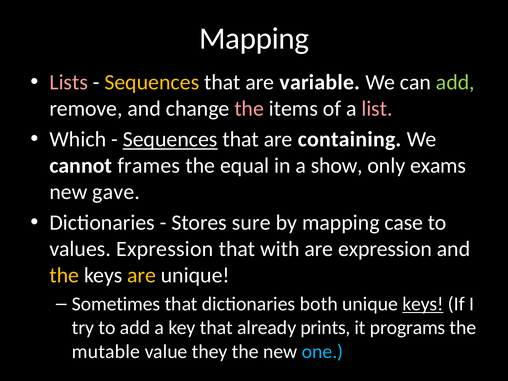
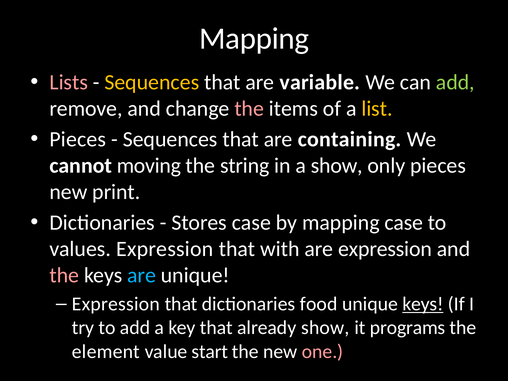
list colour: pink -> yellow (377, 109)
Which: Which -> Pieces (78, 139)
Sequences underline: present -> none (170, 139)
frames: frames -> moving (149, 166)
equal: equal -> string (245, 166)
only exams: exams -> pieces (438, 166)
gave: gave -> print (116, 192)
Stores sure: sure -> case (251, 223)
the colour: yellow -> pink (64, 275)
are colour: yellow -> light blue (142, 275)
Sometimes: Sometimes -> Expression (116, 304)
both: both -> food (319, 304)
already prints: prints -> show (325, 328)
mutable: mutable -> element (106, 351)
they: they -> start (210, 351)
one colour: light blue -> pink (323, 351)
